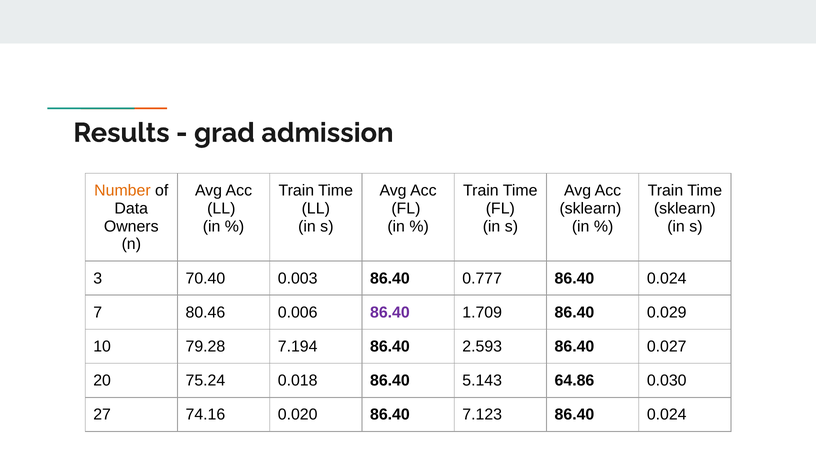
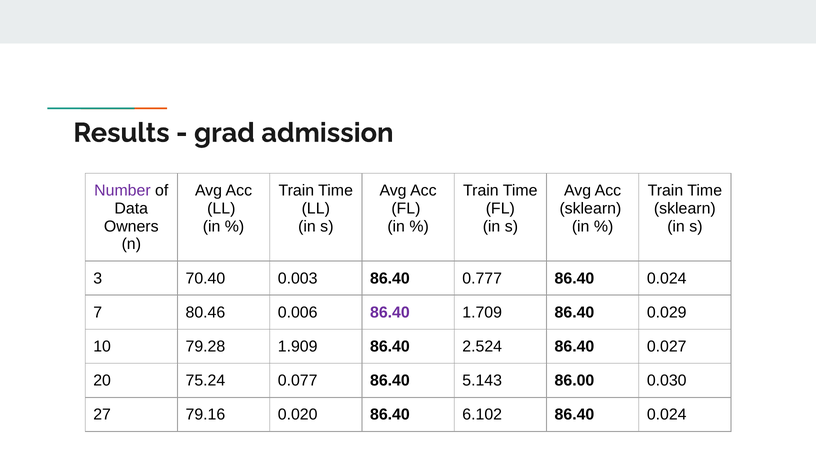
Number colour: orange -> purple (122, 191)
7.194: 7.194 -> 1.909 (298, 347)
2.593: 2.593 -> 2.524 (482, 347)
0.018: 0.018 -> 0.077 (298, 381)
64.86: 64.86 -> 86.00 (574, 381)
74.16: 74.16 -> 79.16 (205, 415)
7.123: 7.123 -> 6.102 (482, 415)
